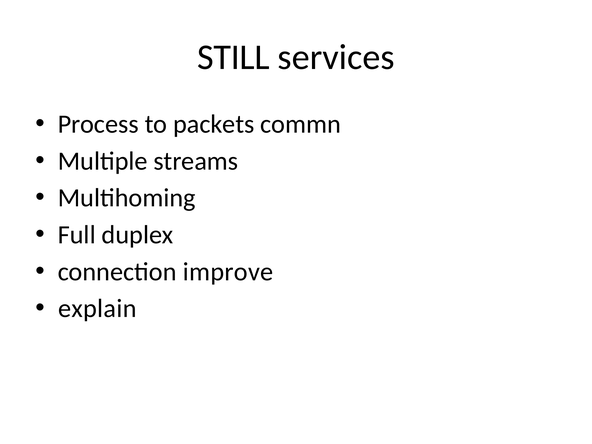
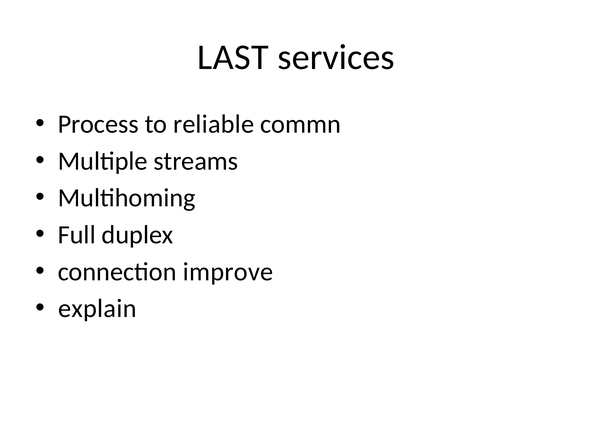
STILL: STILL -> LAST (233, 57)
packets: packets -> reliable (214, 124)
